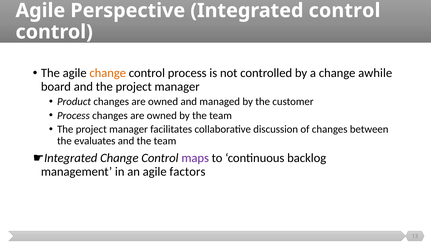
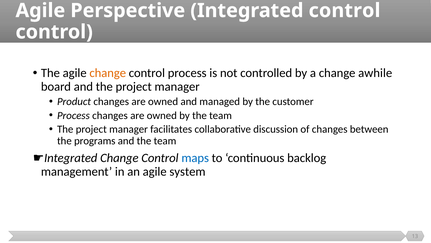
evaluates: evaluates -> programs (95, 141)
maps colour: purple -> blue (195, 158)
factors: factors -> system (187, 171)
